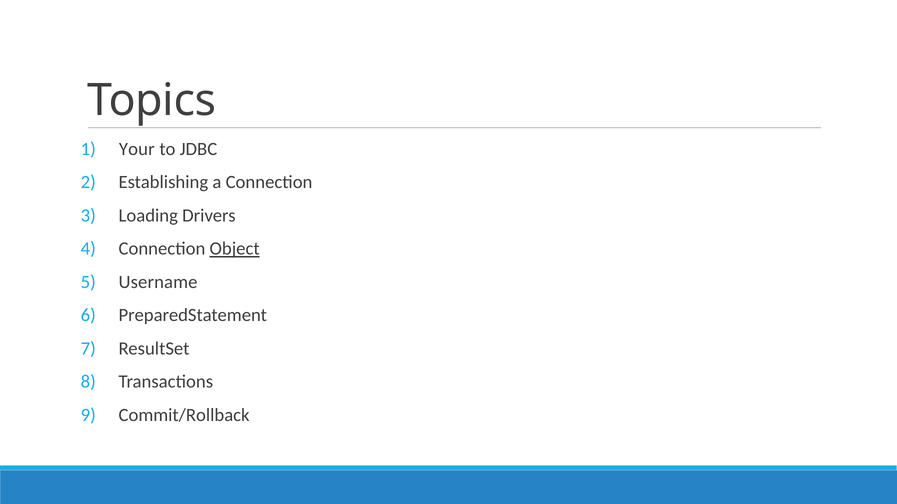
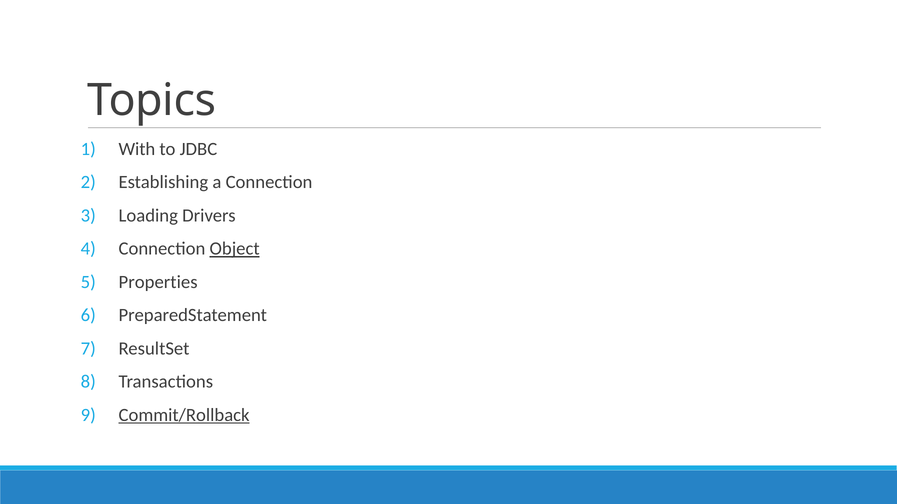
Your: Your -> With (137, 149)
Username: Username -> Properties (158, 282)
Commit/Rollback underline: none -> present (184, 416)
